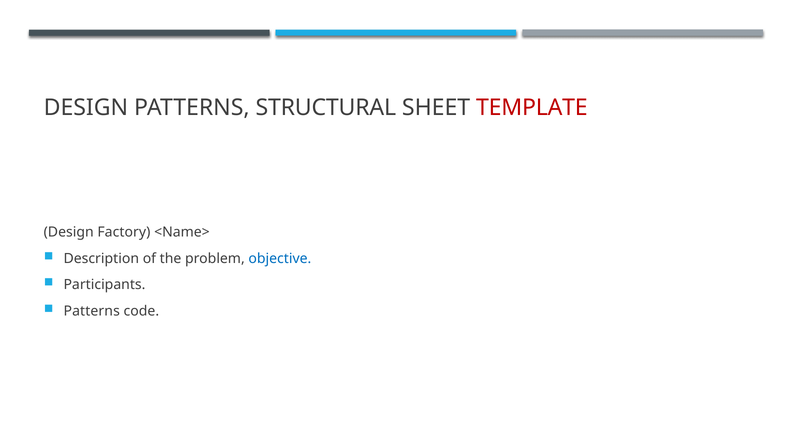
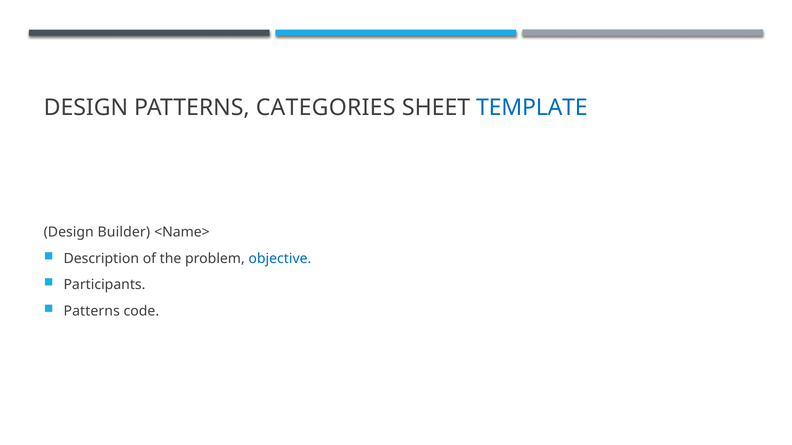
STRUCTURAL: STRUCTURAL -> CATEGORIES (326, 108)
TEMPLATE colour: red -> blue (532, 108)
Factory: Factory -> Builder (124, 232)
